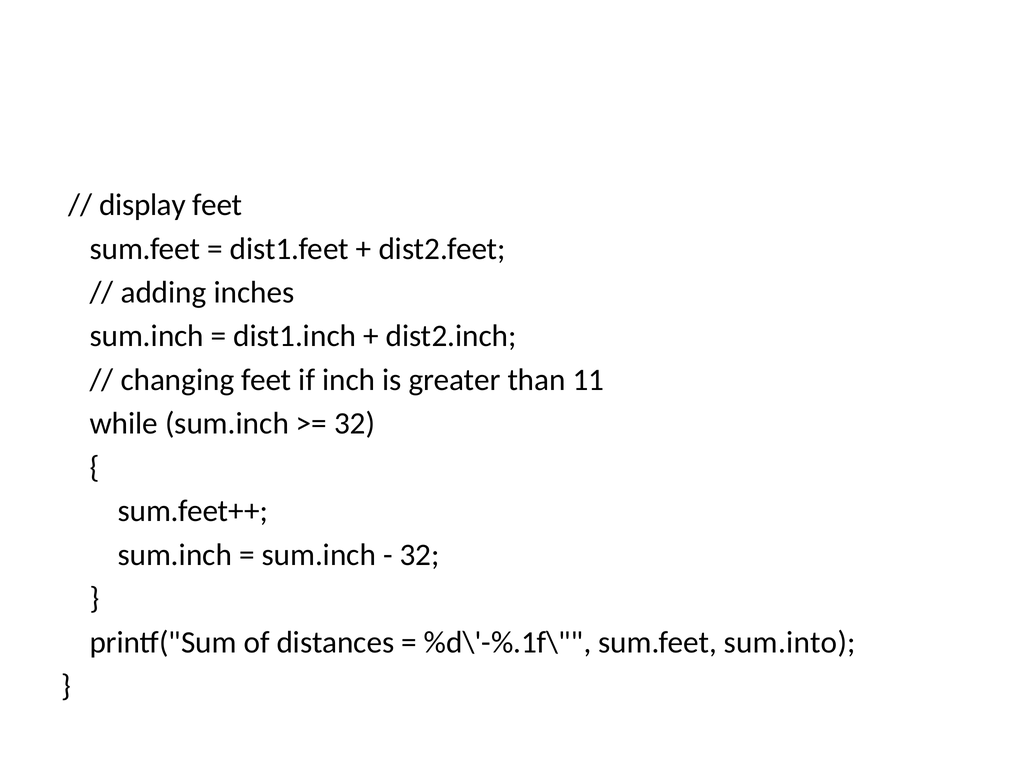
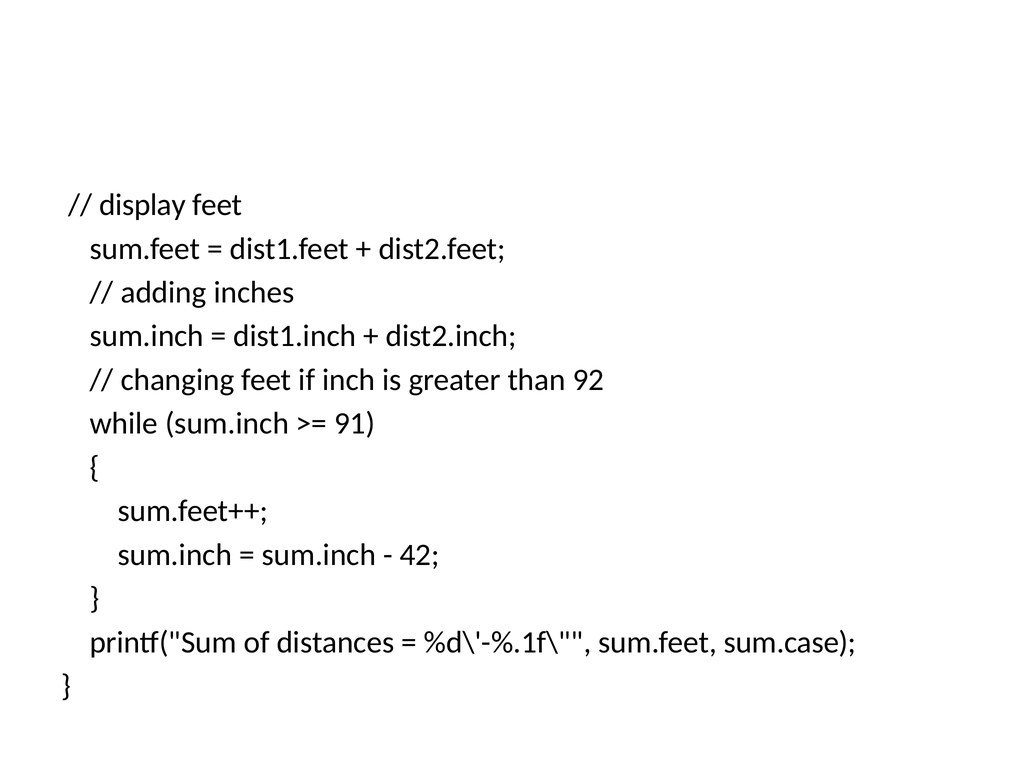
11: 11 -> 92 (588, 380)
32: 32 -> 91 (355, 424)
32: 32 -> 42 (420, 555)
sum.into: sum.into -> sum.case (790, 642)
